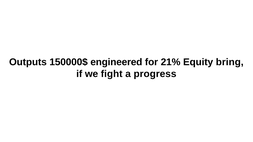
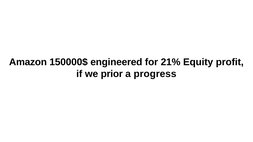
Outputs: Outputs -> Amazon (28, 62)
bring: bring -> profit (230, 62)
fight: fight -> prior (112, 74)
